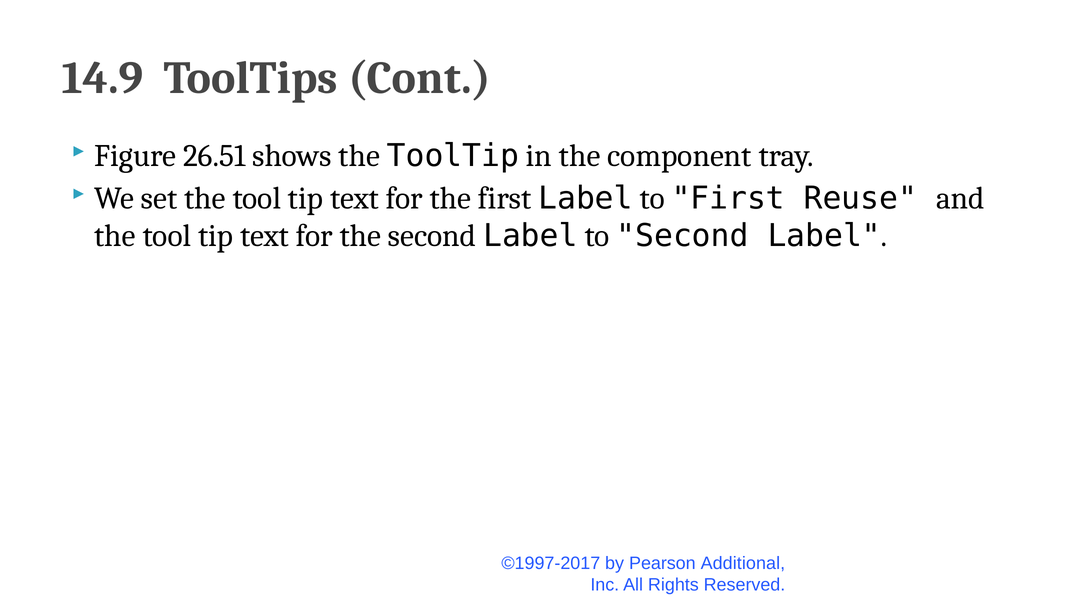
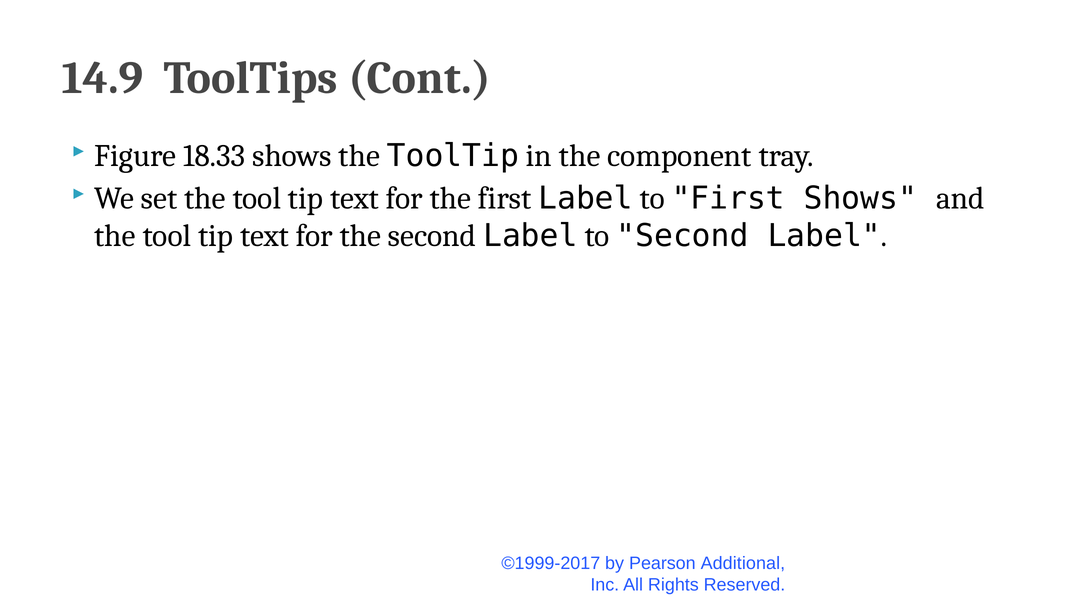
26.51: 26.51 -> 18.33 (214, 156)
First Reuse: Reuse -> Shows (860, 198)
©1997-2017: ©1997-2017 -> ©1999-2017 (551, 564)
